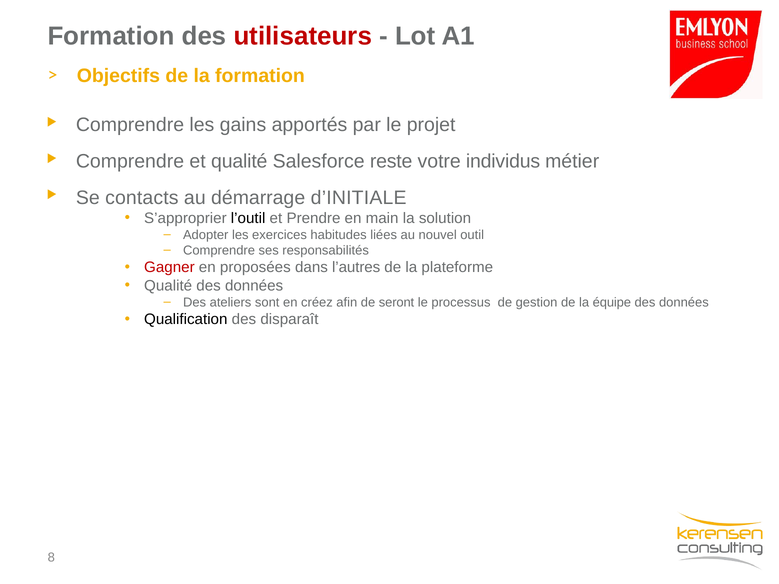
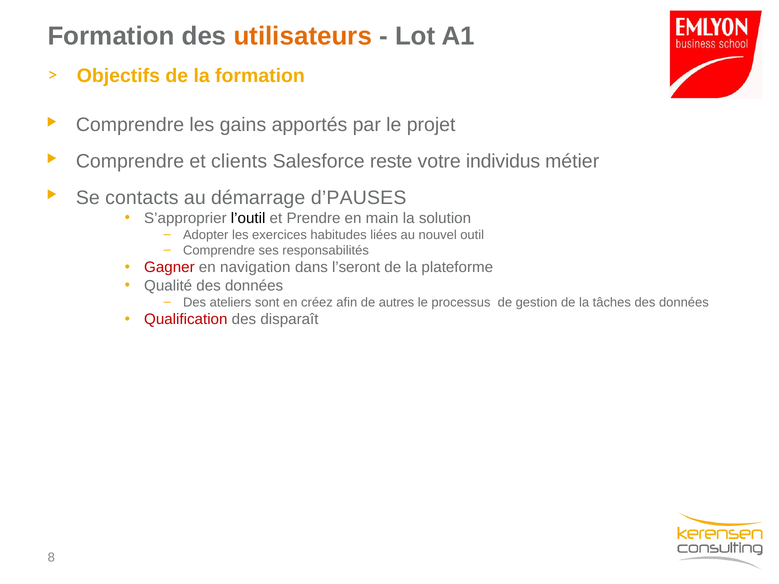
utilisateurs colour: red -> orange (303, 36)
et qualité: qualité -> clients (239, 161)
d’INITIALE: d’INITIALE -> d’PAUSES (359, 198)
proposées: proposées -> navigation (255, 268)
l’autres: l’autres -> l’seront (356, 268)
seront: seront -> autres (397, 302)
équipe: équipe -> tâches (612, 302)
Qualification colour: black -> red (186, 319)
